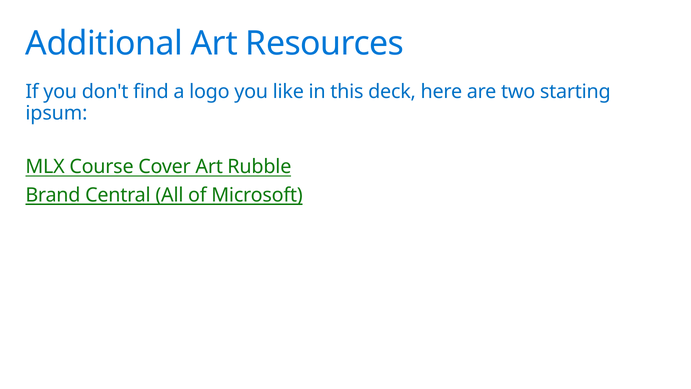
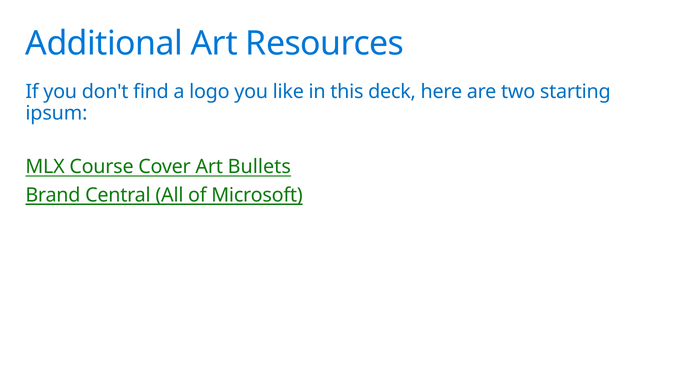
Rubble: Rubble -> Bullets (259, 167)
